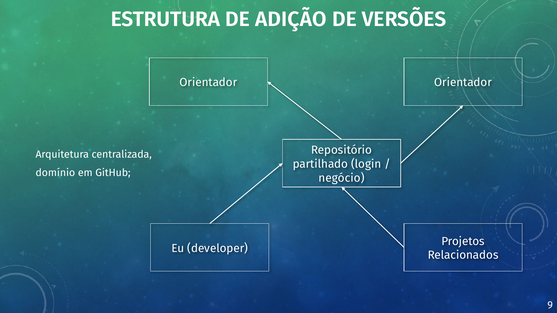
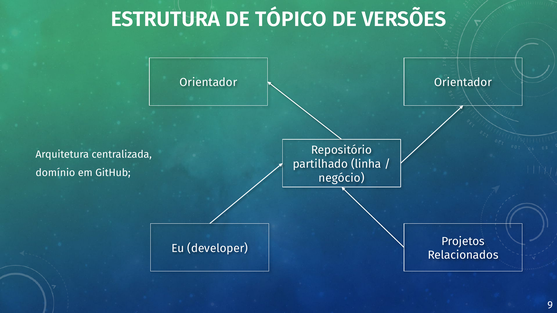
ADIÇÃO: ADIÇÃO -> TÓPICO (291, 19)
login: login -> linha (366, 164)
